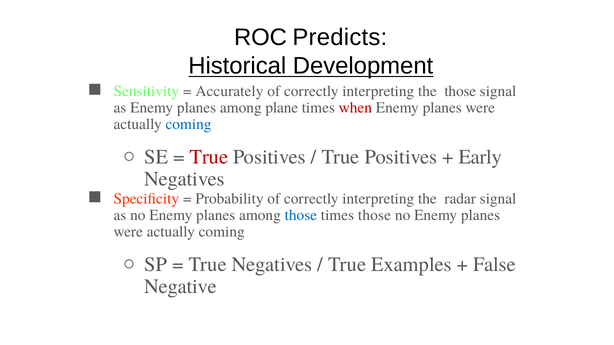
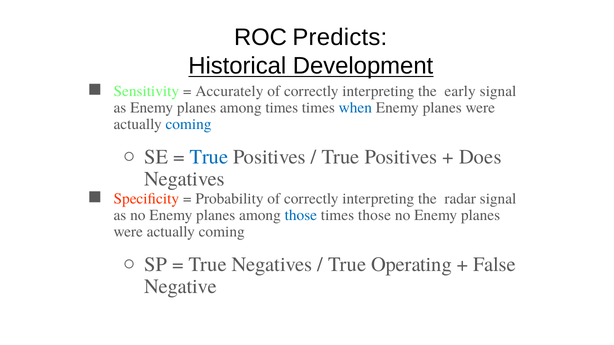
the those: those -> early (460, 91)
among plane: plane -> times (282, 108)
when colour: red -> blue (355, 108)
True colour: red -> blue (209, 157)
Early: Early -> Does (480, 157)
Examples: Examples -> Operating (412, 265)
